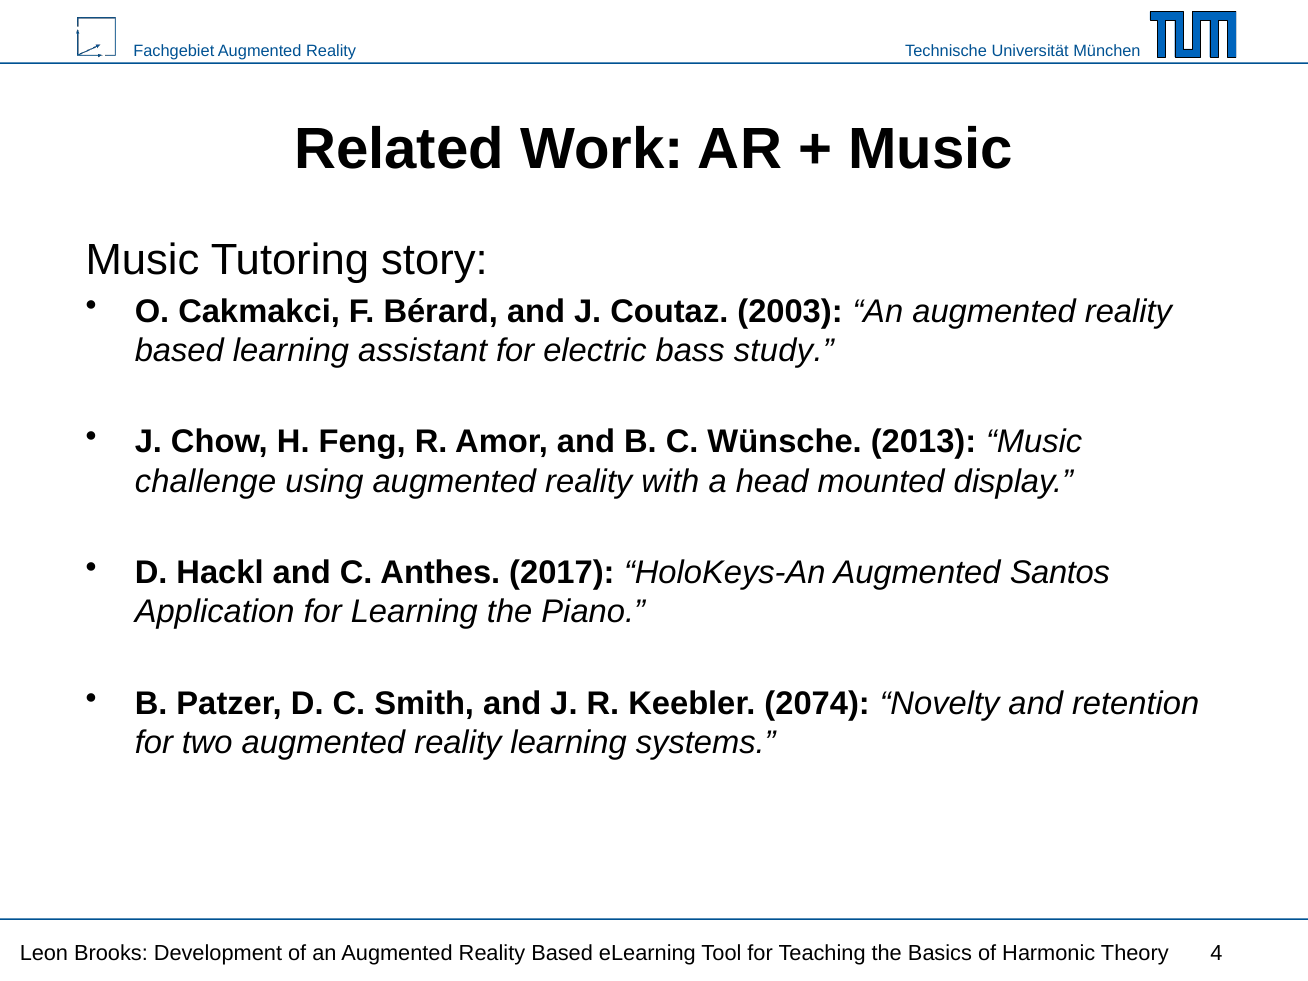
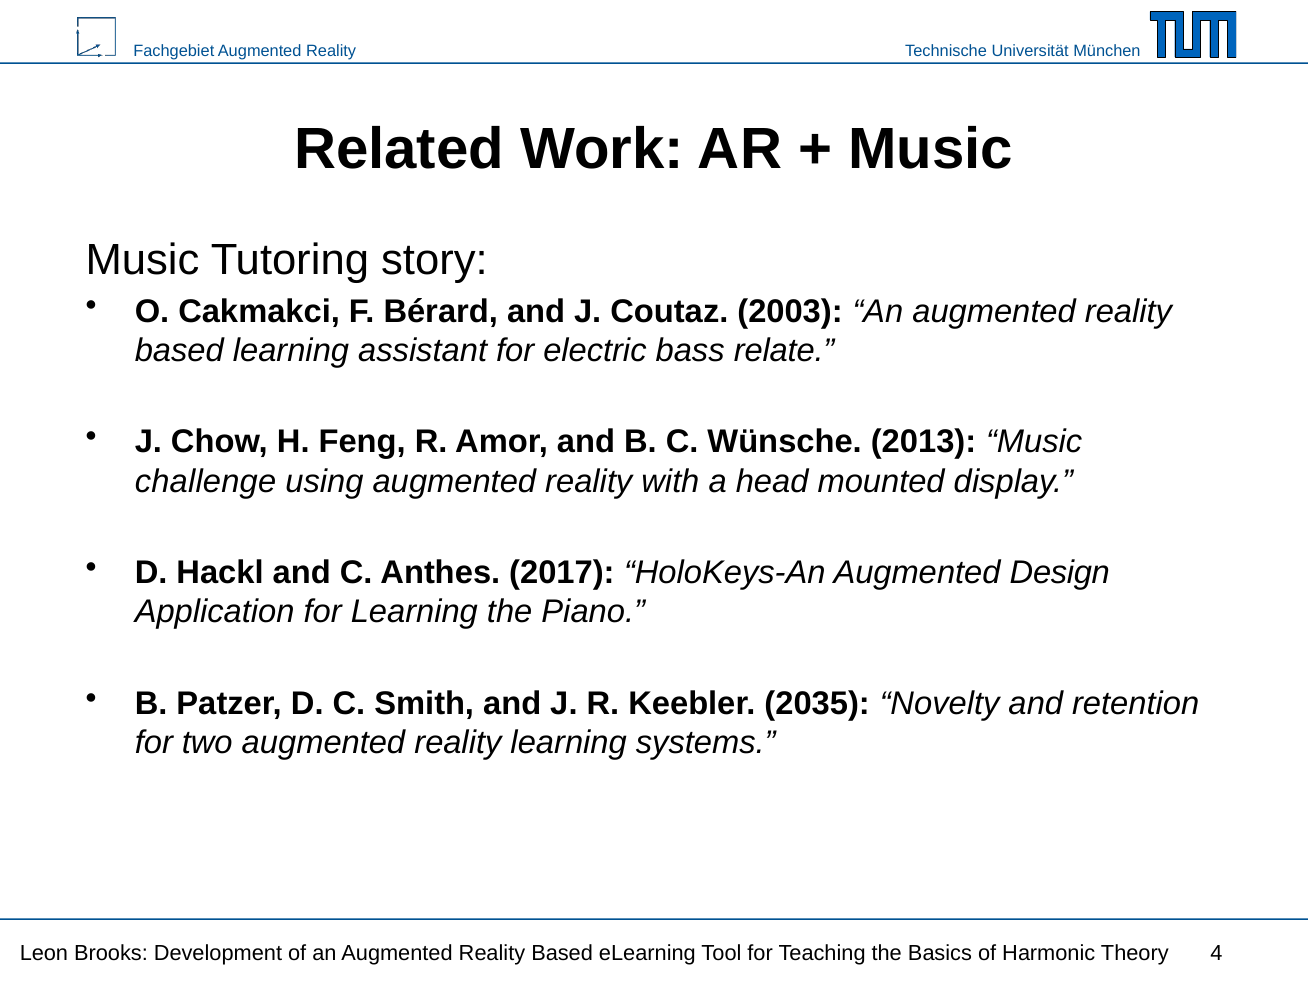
study: study -> relate (784, 350)
Santos: Santos -> Design (1060, 573)
2074: 2074 -> 2035 (817, 704)
